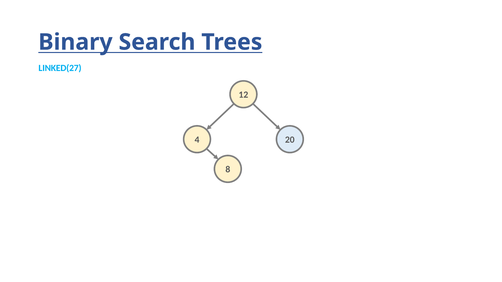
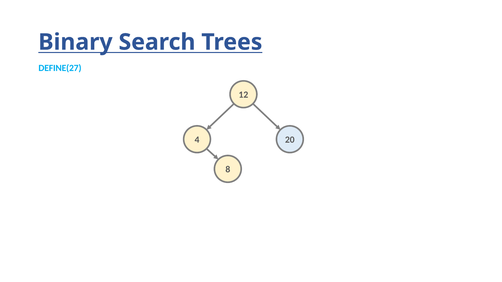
LINKED(27: LINKED(27 -> DEFINE(27 (60, 68)
